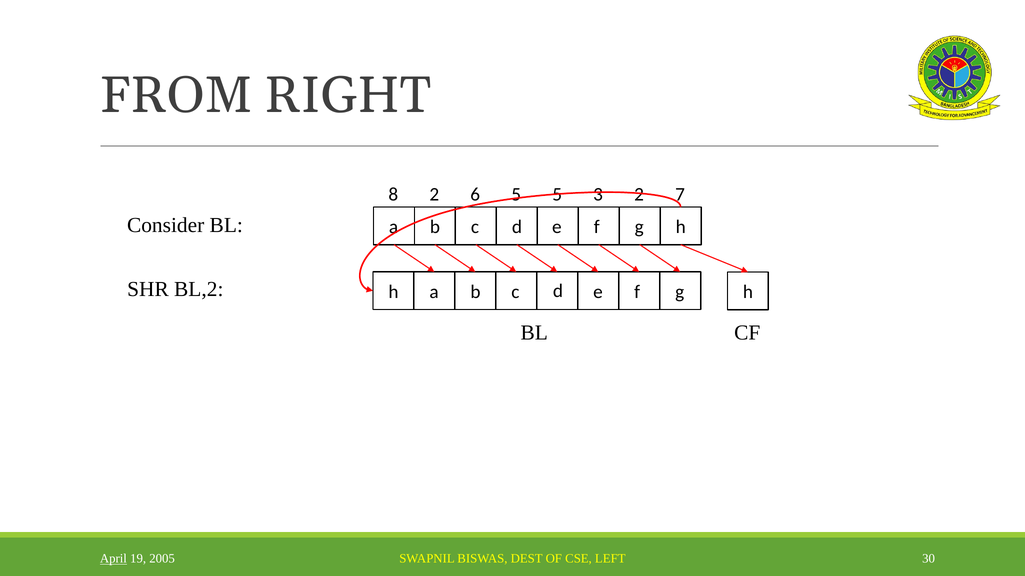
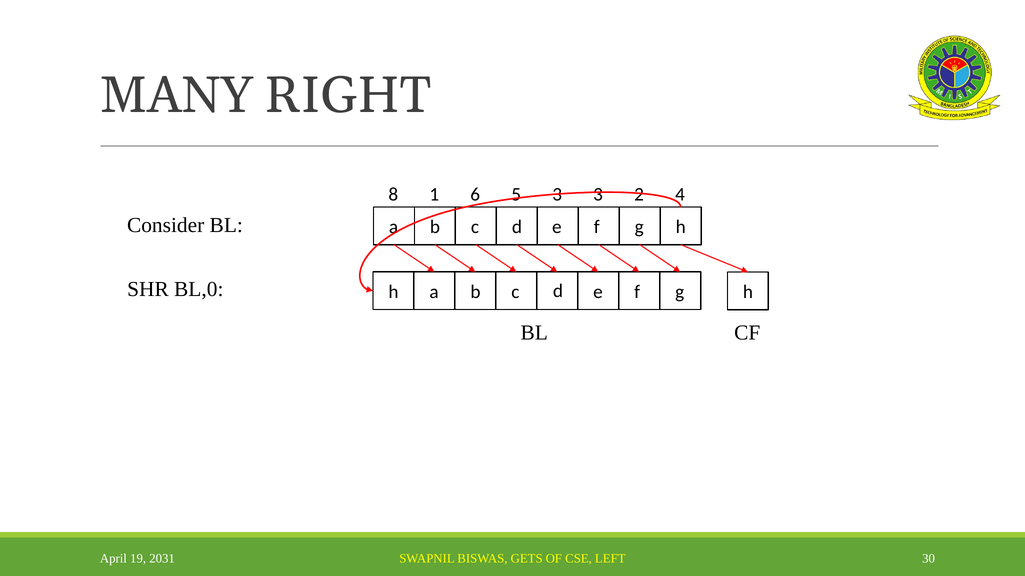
FROM: FROM -> MANY (176, 95)
8 2: 2 -> 1 (434, 195)
5 5: 5 -> 3 (557, 195)
7: 7 -> 4 (680, 195)
BL,2: BL,2 -> BL,0 (199, 290)
April underline: present -> none (113, 559)
2005: 2005 -> 2031 (162, 559)
DEST: DEST -> GETS (527, 559)
